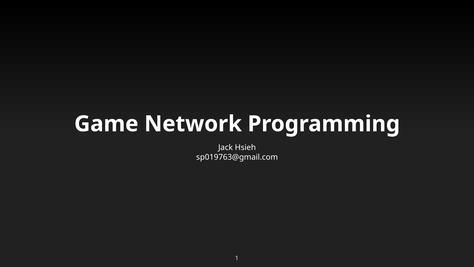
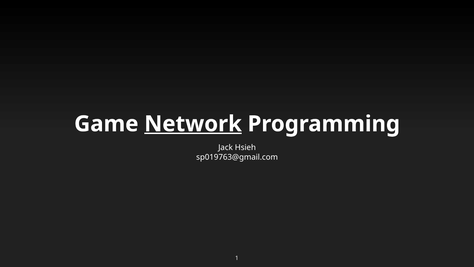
Network underline: none -> present (193, 124)
